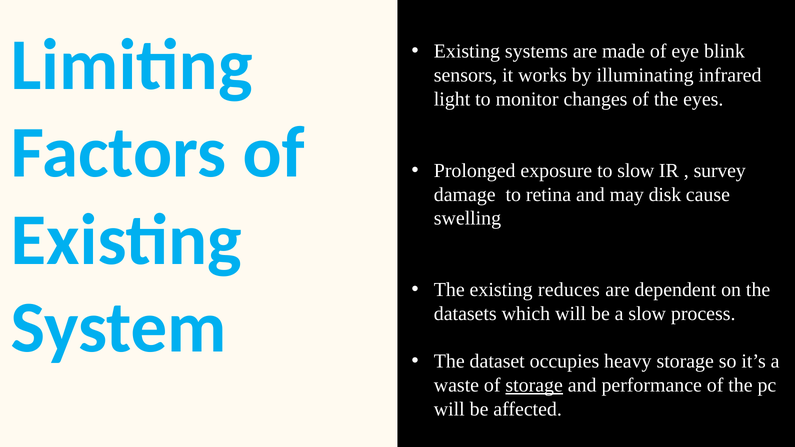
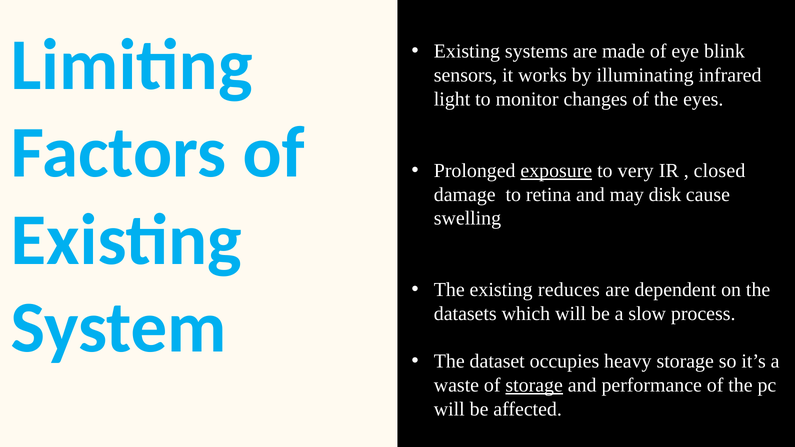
exposure underline: none -> present (556, 171)
to slow: slow -> very (636, 171)
survey: survey -> closed (720, 171)
